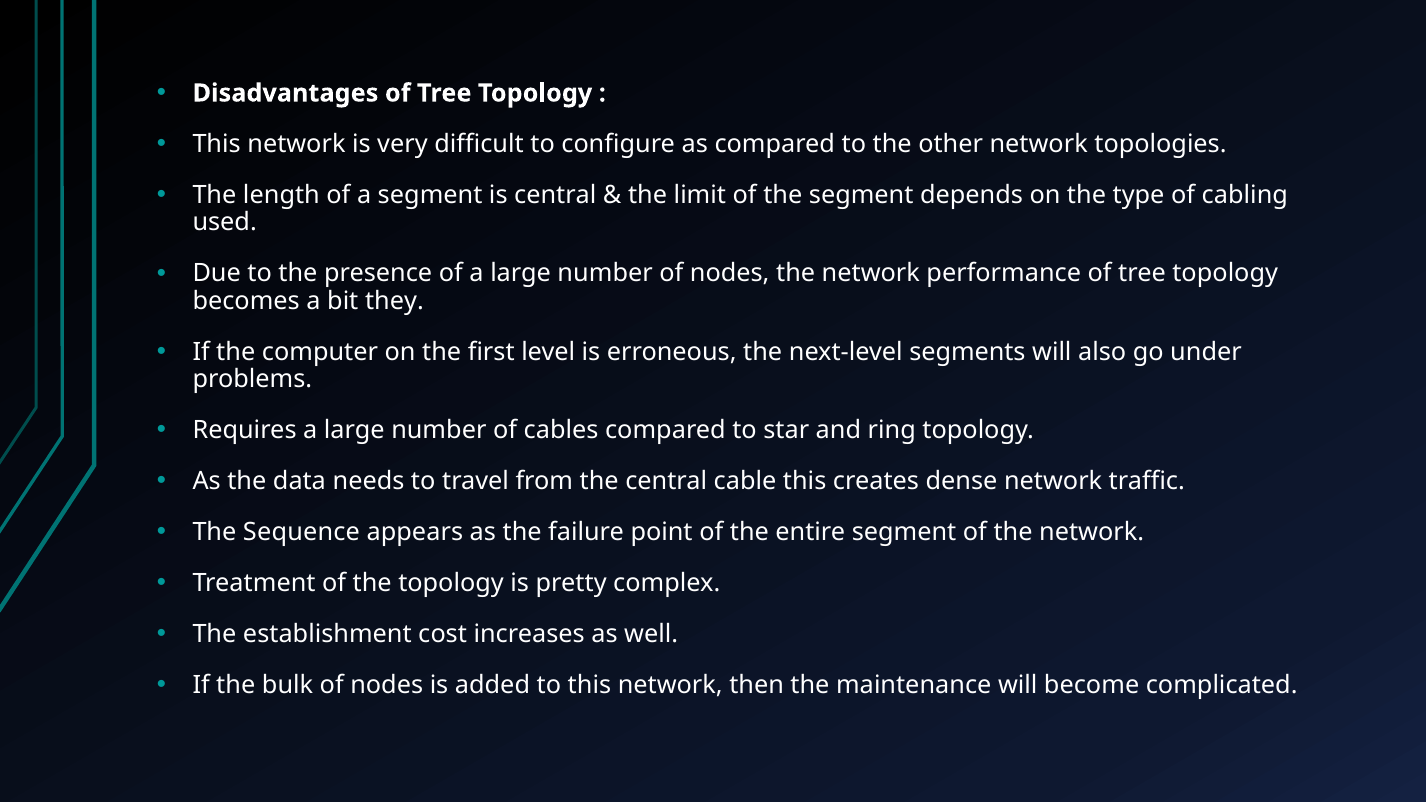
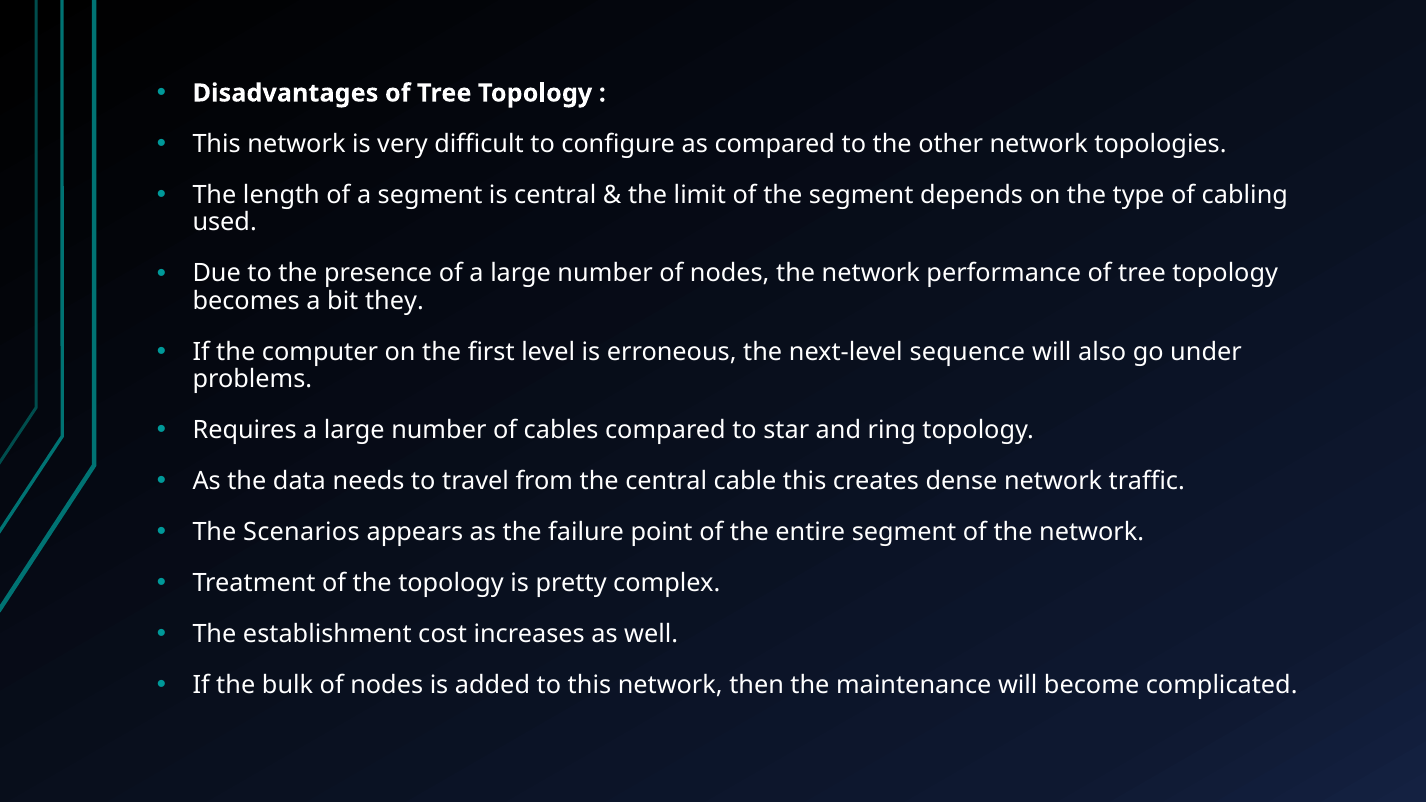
segments: segments -> sequence (967, 352)
Sequence: Sequence -> Scenarios (301, 532)
